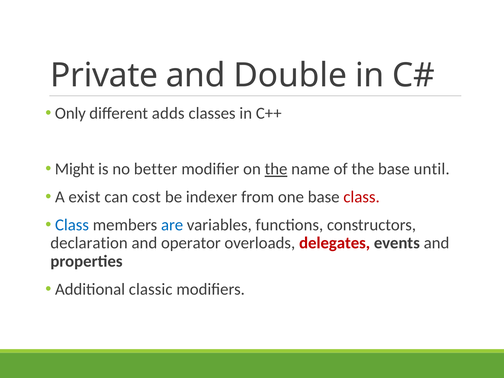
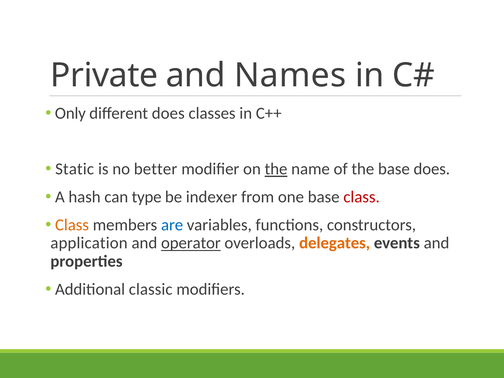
Double: Double -> Names (290, 75)
different adds: adds -> does (168, 113)
Might: Might -> Static (75, 169)
base until: until -> does (432, 169)
exist: exist -> hash (85, 197)
cost: cost -> type (147, 197)
Class colour: blue -> orange (72, 225)
declaration: declaration -> application (89, 243)
operator underline: none -> present (191, 243)
delegates colour: red -> orange (335, 243)
